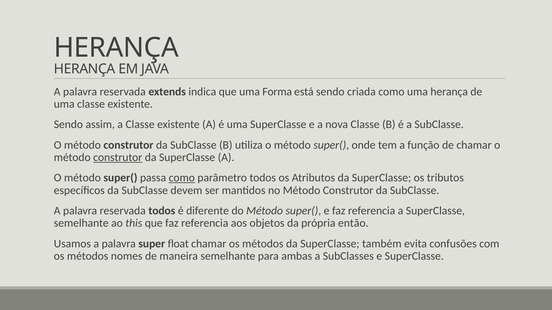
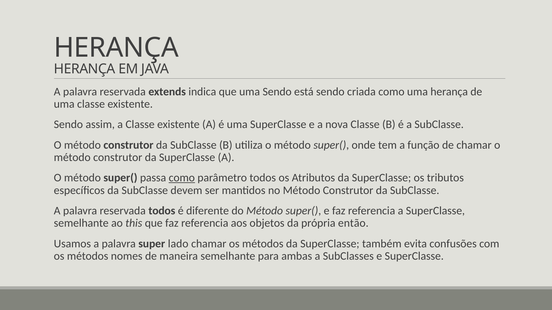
uma Forma: Forma -> Sendo (277, 92)
construtor underline: present -> none (118, 158)
float: float -> lado (178, 244)
